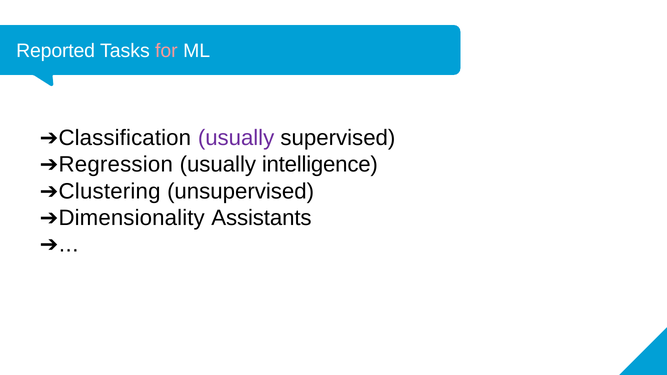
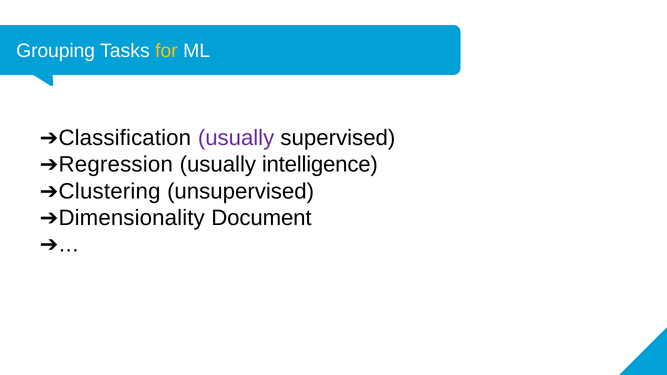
Reported: Reported -> Grouping (56, 51)
for colour: pink -> yellow (166, 51)
Assistants: Assistants -> Document (261, 218)
